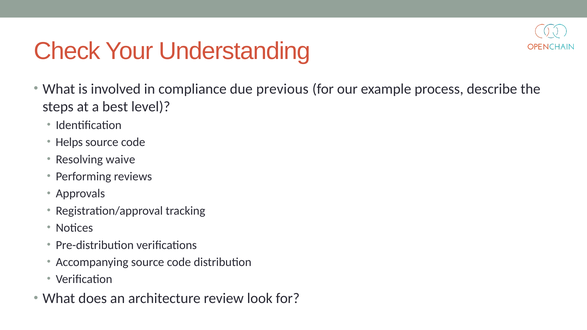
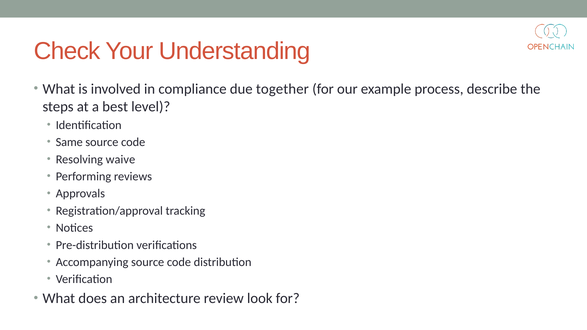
previous: previous -> together (282, 89)
Helps: Helps -> Same (69, 142)
